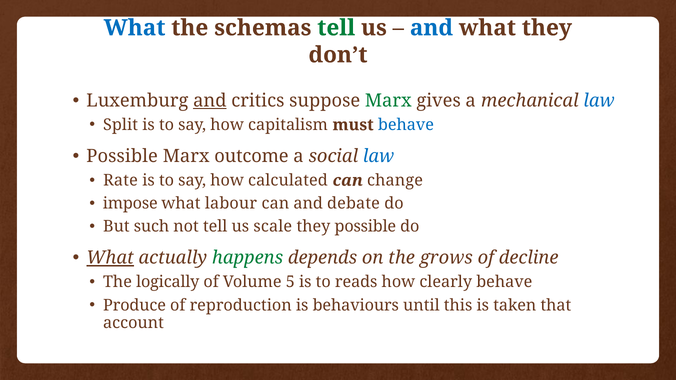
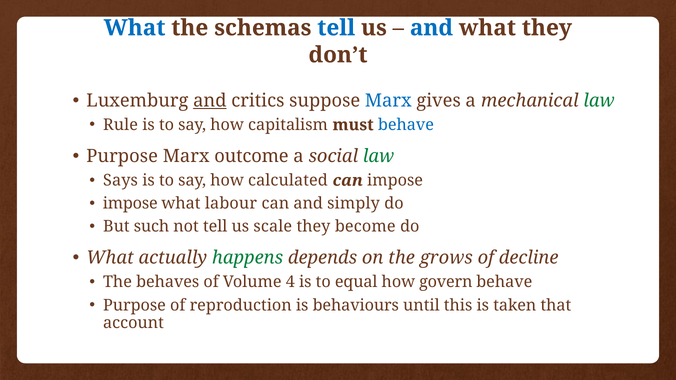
tell colour: green -> blue (336, 28)
Marx colour: green -> blue (388, 101)
law colour: blue -> green (599, 101)
Split: Split -> Rule (121, 125)
Possible: Possible -> Purpose (122, 156)
law colour: blue -> green (378, 156)
Rate: Rate -> Says (121, 181)
can change: change -> impose (395, 181)
debate: debate -> simply (353, 204)
they possible: possible -> become (365, 227)
What underline: present -> none (110, 258)
logically: logically -> behaves (168, 282)
5: 5 -> 4 (290, 282)
reads: reads -> equal (356, 282)
clearly: clearly -> govern (446, 282)
Produce: Produce -> Purpose (134, 305)
